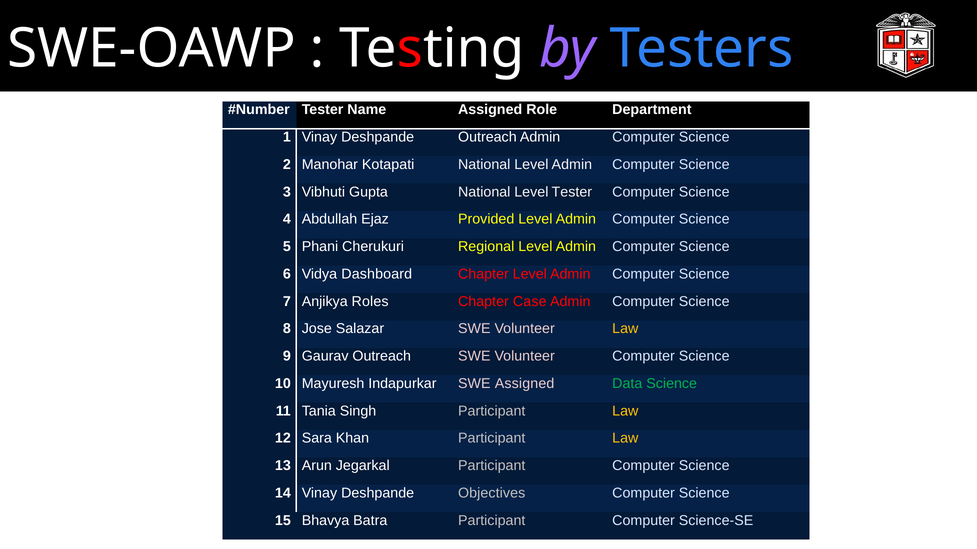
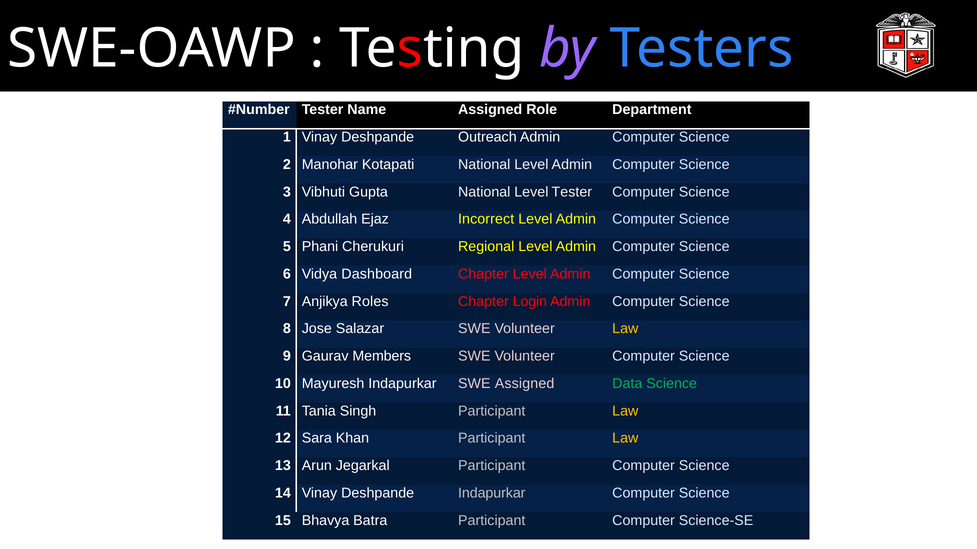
Provided: Provided -> Incorrect (486, 219)
Case: Case -> Login (530, 302)
Gaurav Outreach: Outreach -> Members (382, 356)
Deshpande Objectives: Objectives -> Indapurkar (492, 493)
